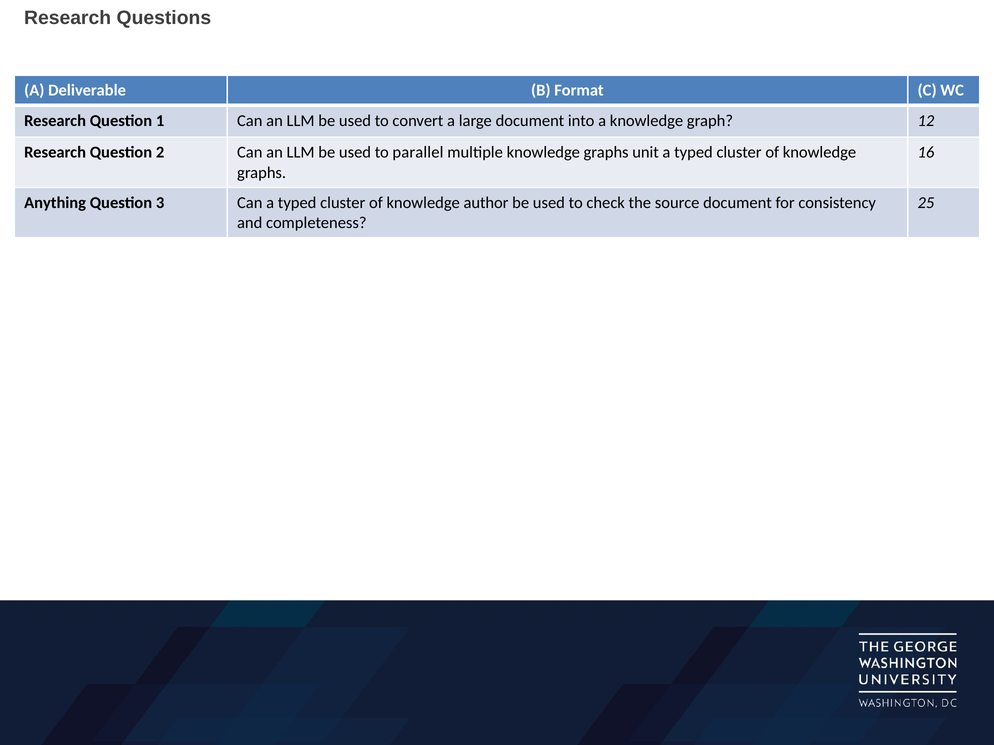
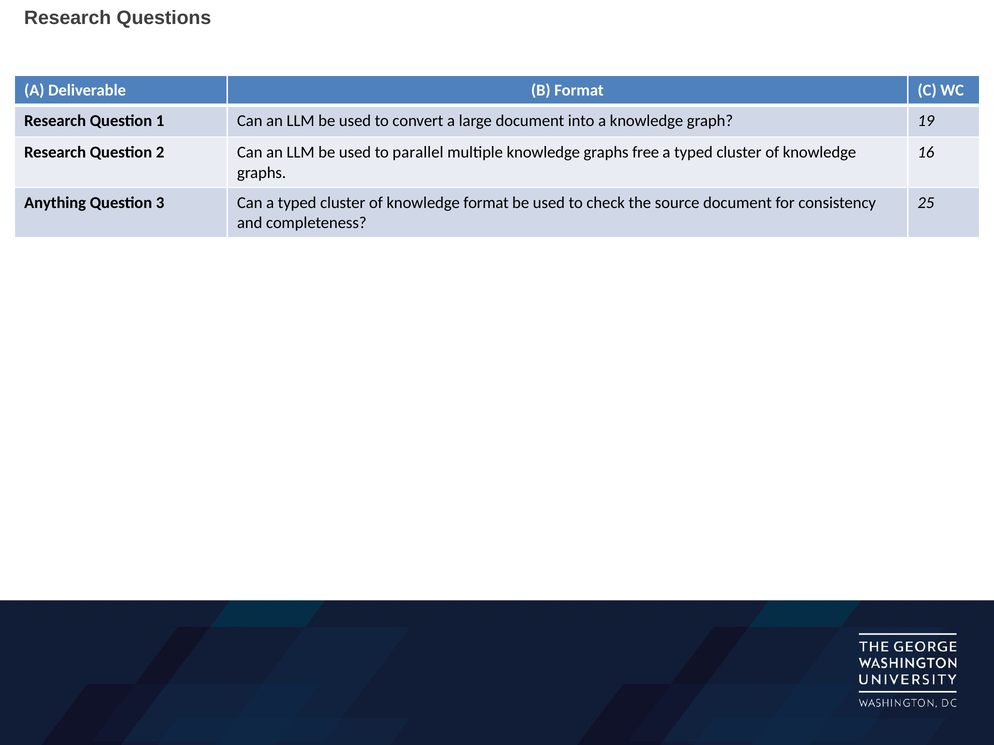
12: 12 -> 19 (926, 121)
unit: unit -> free (646, 152)
knowledge author: author -> format (486, 203)
